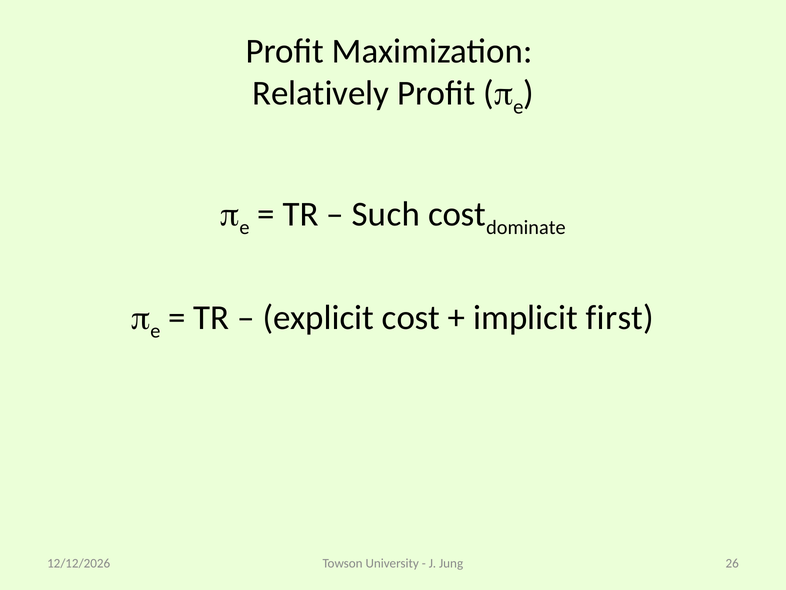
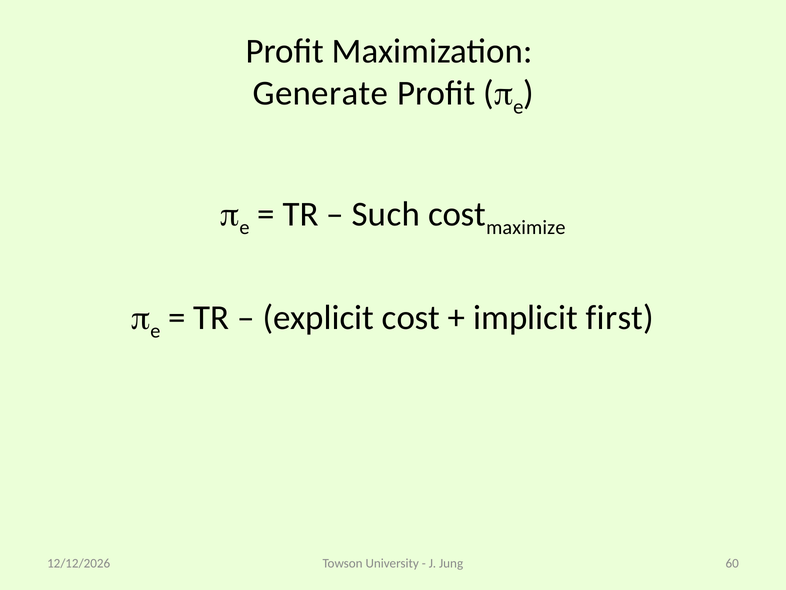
Relatively: Relatively -> Generate (320, 93)
dominate: dominate -> maximize (526, 227)
26: 26 -> 60 (732, 563)
